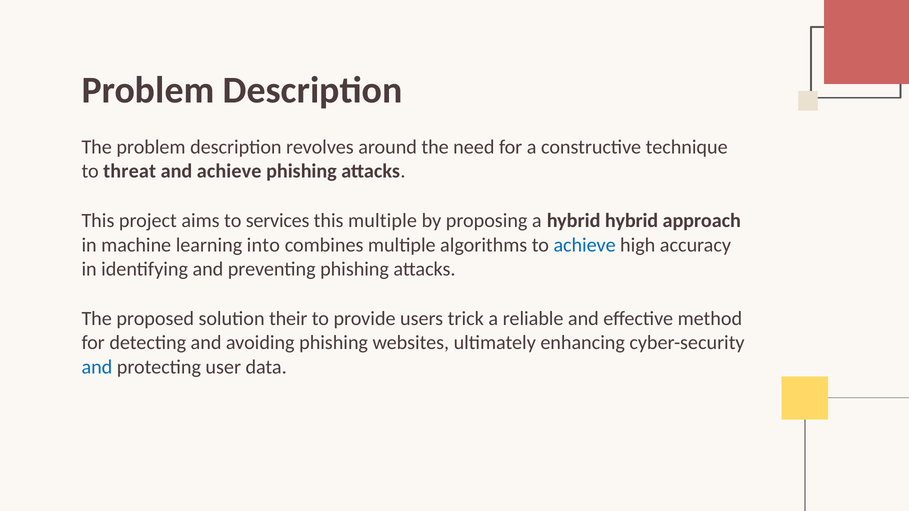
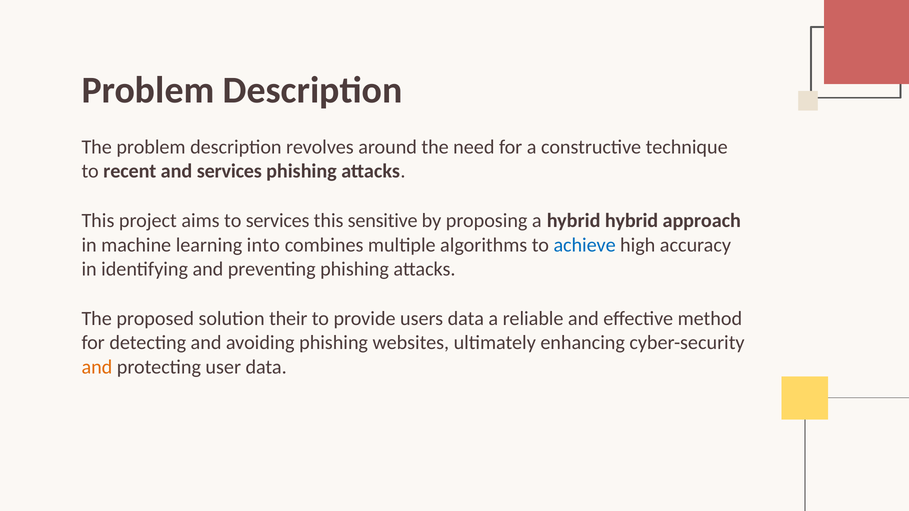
threat: threat -> recent (130, 171)
and achieve: achieve -> services (229, 171)
this multiple: multiple -> sensitive (383, 221)
users trick: trick -> data (466, 319)
and colour: blue -> orange (97, 367)
